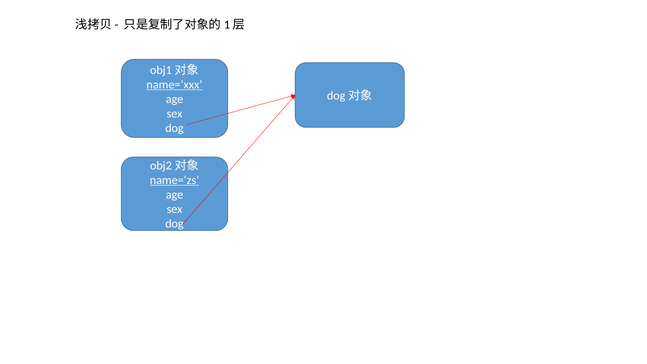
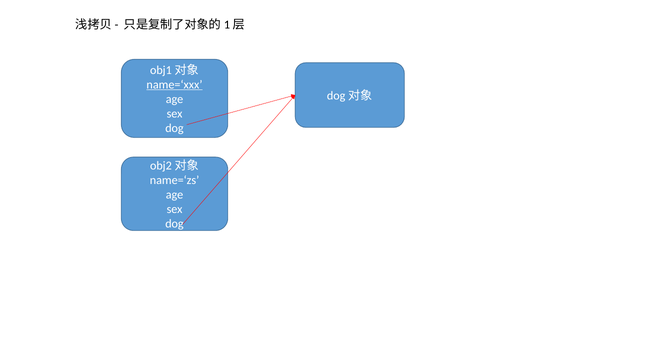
name=‘zs underline: present -> none (175, 180)
